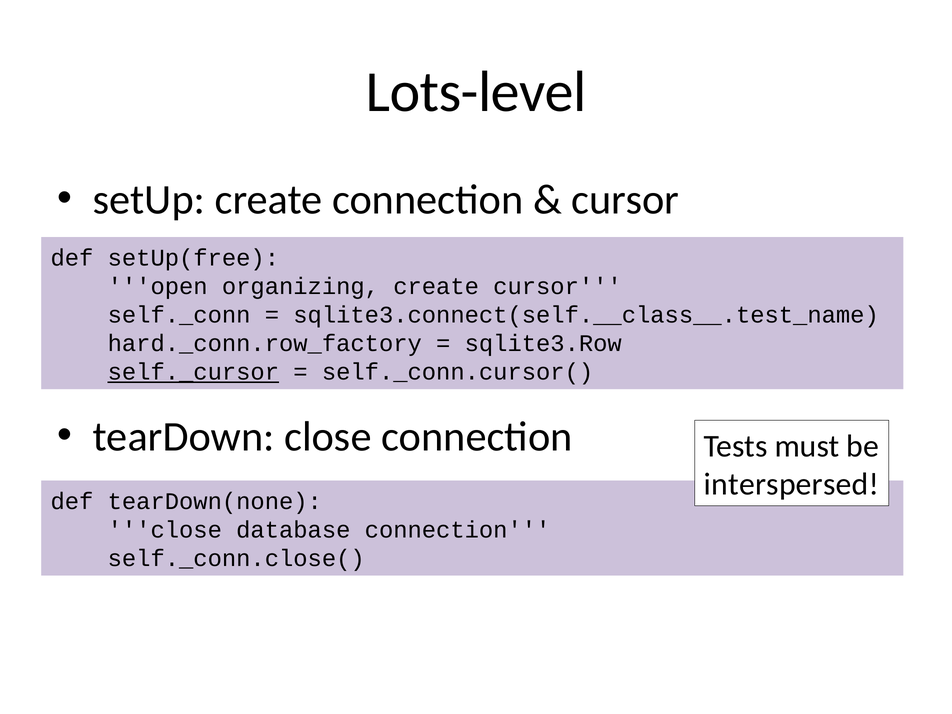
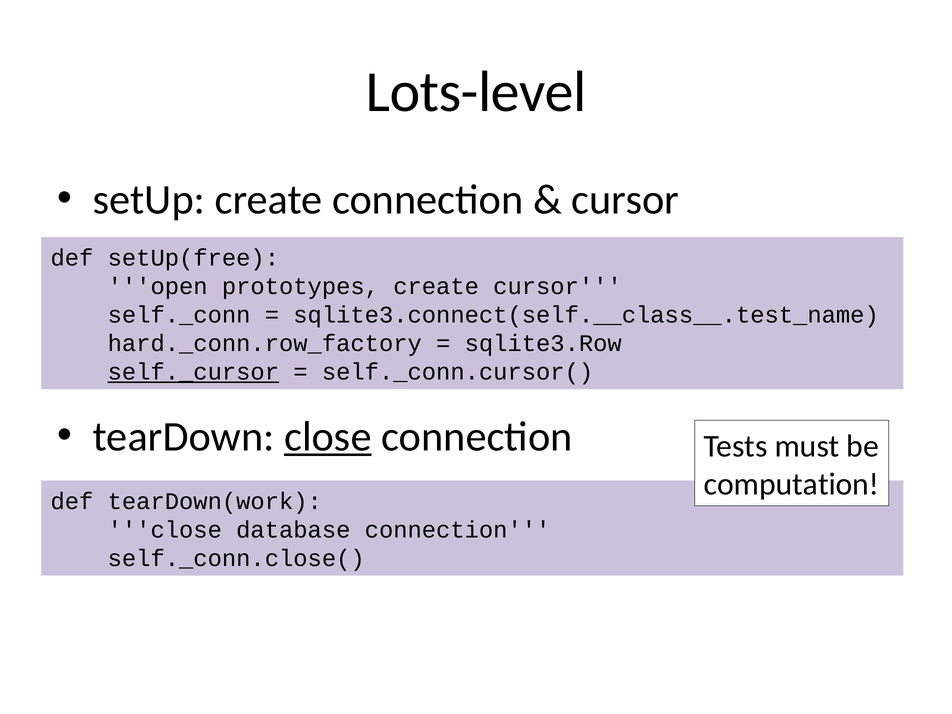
organizing: organizing -> prototypes (300, 286)
close underline: none -> present (328, 437)
interspersed: interspersed -> computation (792, 484)
tearDown(none: tearDown(none -> tearDown(work (215, 501)
